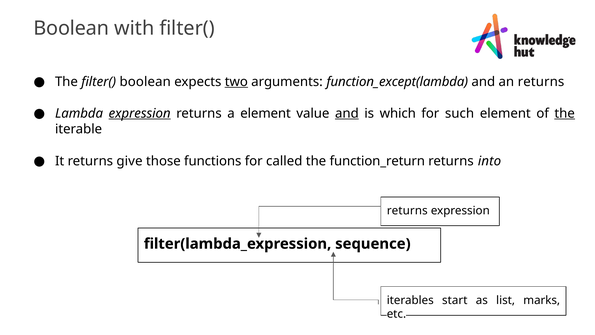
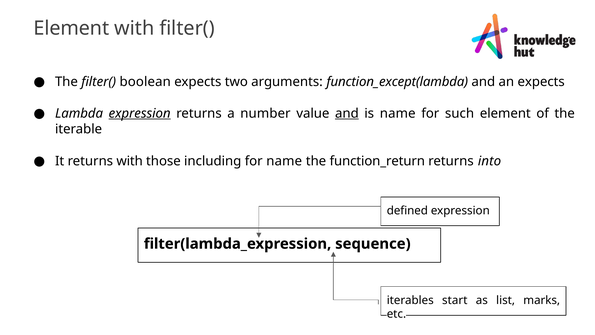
Boolean: Boolean -> Element (71, 28)
two underline: present -> none (236, 82)
an returns: returns -> expects (541, 82)
a element: element -> number (265, 113)
is which: which -> name (398, 113)
the underline: present -> none (565, 113)
returns give: give -> with (130, 161)
functions: functions -> including (213, 161)
for called: called -> name (284, 161)
returns: returns -> defined (407, 210)
